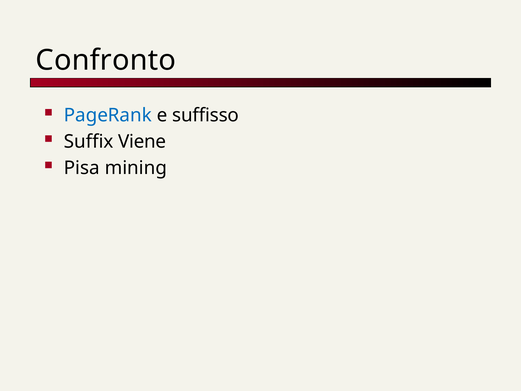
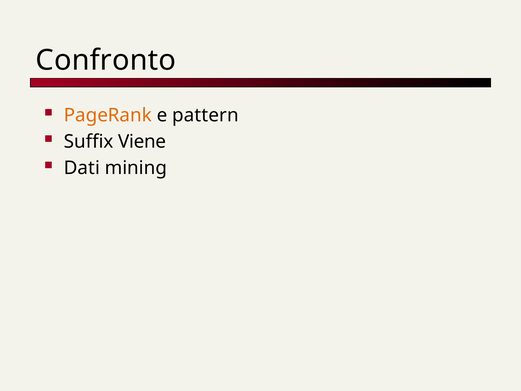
PageRank colour: blue -> orange (108, 115)
suffisso: suffisso -> pattern (205, 115)
Pisa: Pisa -> Dati (82, 168)
